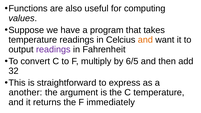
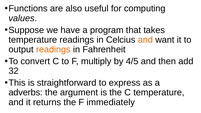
readings colour: purple -> orange (53, 49)
6/5: 6/5 -> 4/5 (132, 61)
another: another -> adverbs (26, 93)
